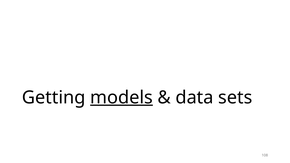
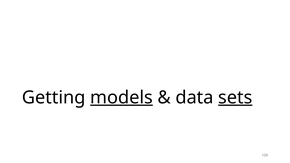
sets underline: none -> present (235, 98)
